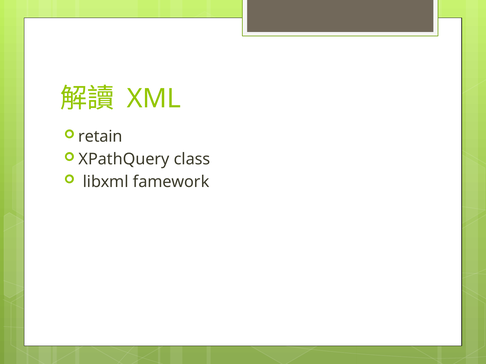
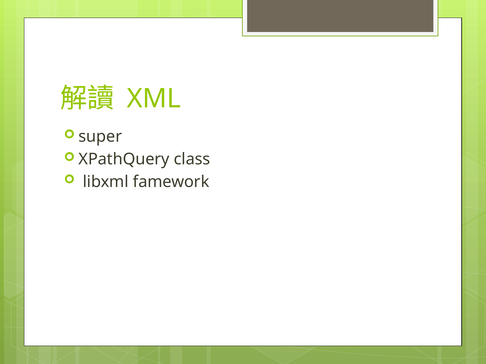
retain: retain -> super (100, 137)
